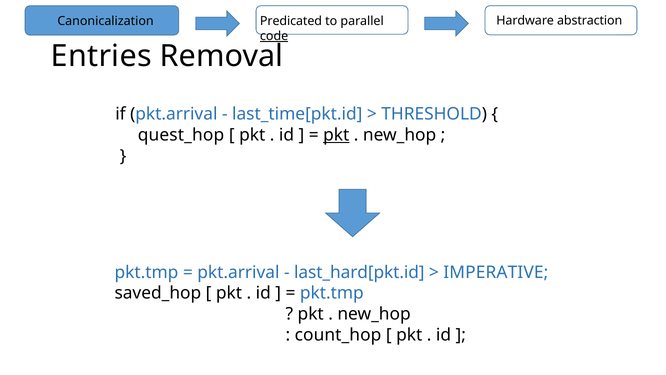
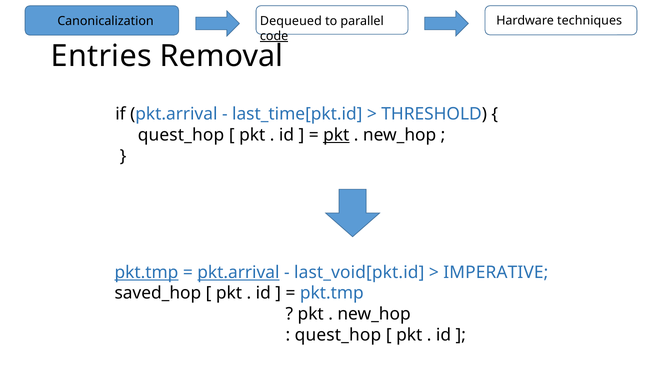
abstraction: abstraction -> techniques (590, 21)
Predicated: Predicated -> Dequeued (291, 21)
pkt.tmp underline: none -> present (146, 272)
pkt.arrival underline: none -> present (238, 272)
last_hard[pkt.id: last_hard[pkt.id -> last_void[pkt.id (359, 272)
count_hop: count_hop -> quest_hop (338, 335)
